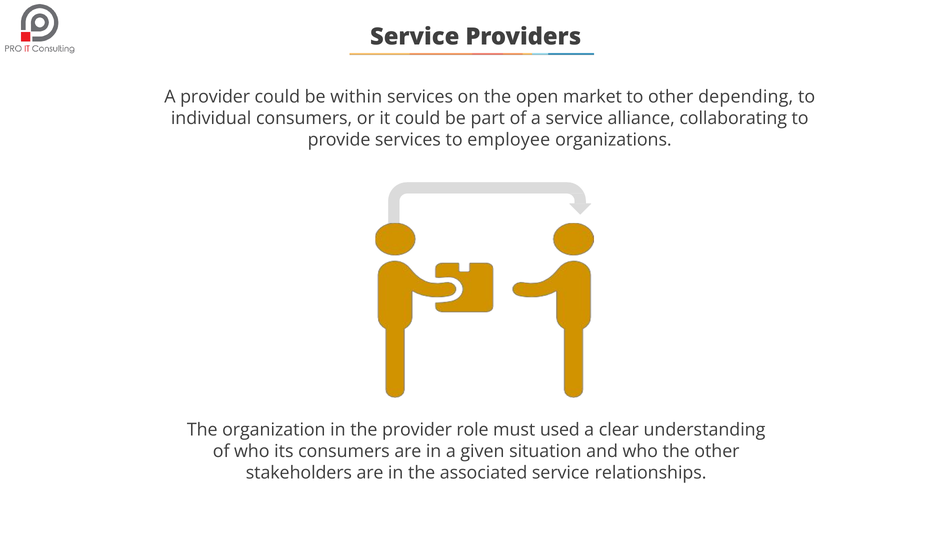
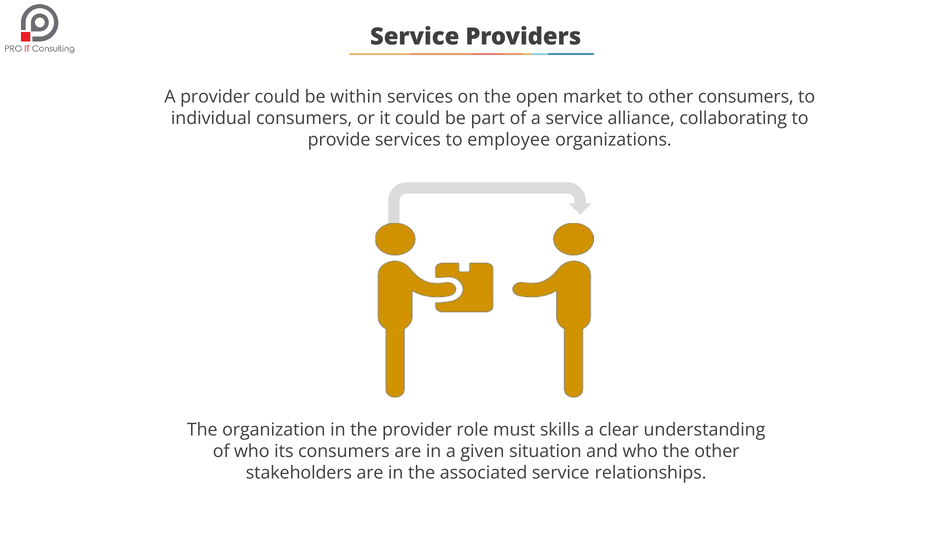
other depending: depending -> consumers (746, 97)
used: used -> skills (560, 430)
